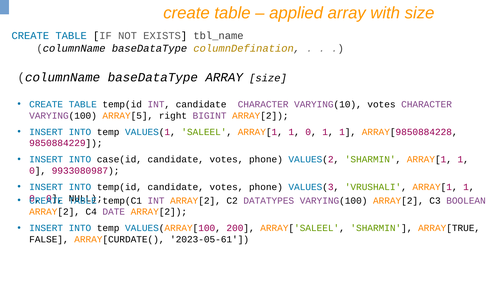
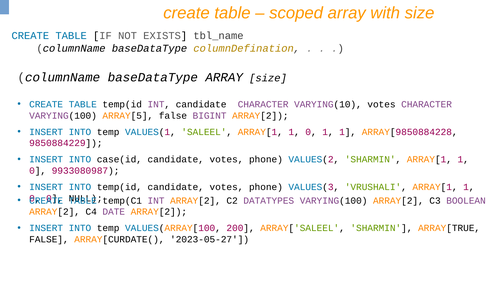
applied: applied -> scoped (296, 13)
ARRAY[5 right: right -> false (173, 116)
2023-05-61: 2023-05-61 -> 2023-05-27 (210, 239)
